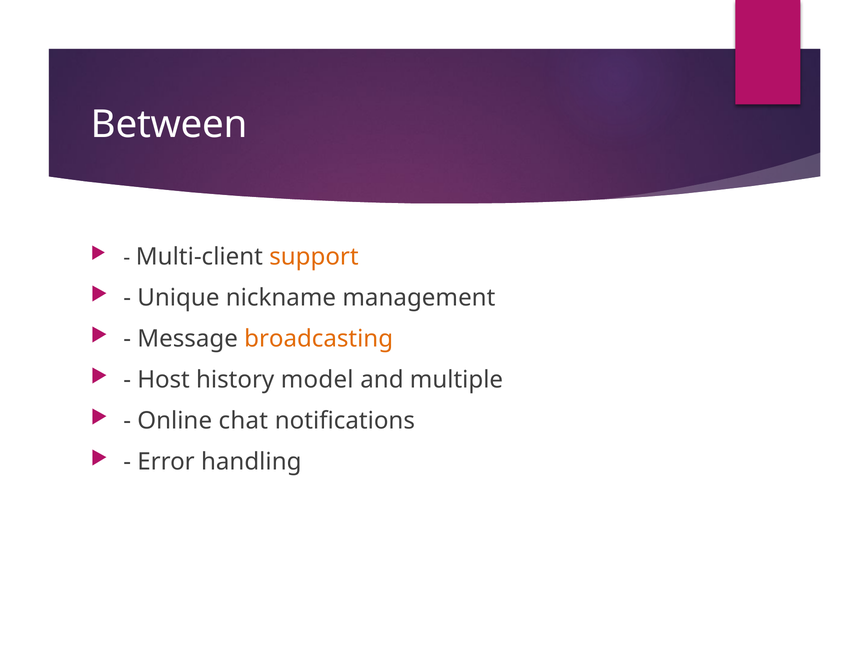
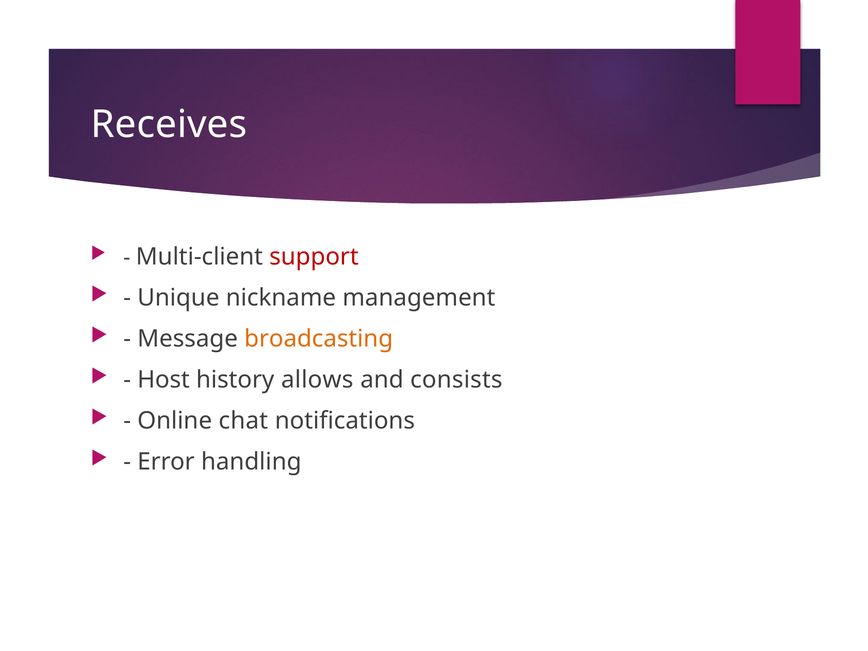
Between: Between -> Receives (169, 124)
support colour: orange -> red (314, 257)
model: model -> allows (317, 380)
multiple: multiple -> consists (456, 380)
